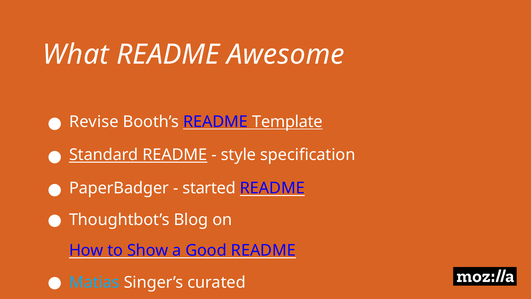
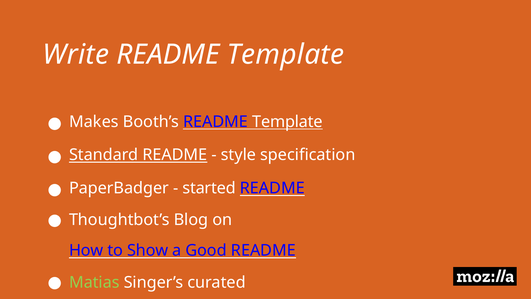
What: What -> Write (76, 54)
Awesome: Awesome -> Template (286, 54)
Revise: Revise -> Makes (94, 122)
Matias colour: light blue -> light green (94, 282)
